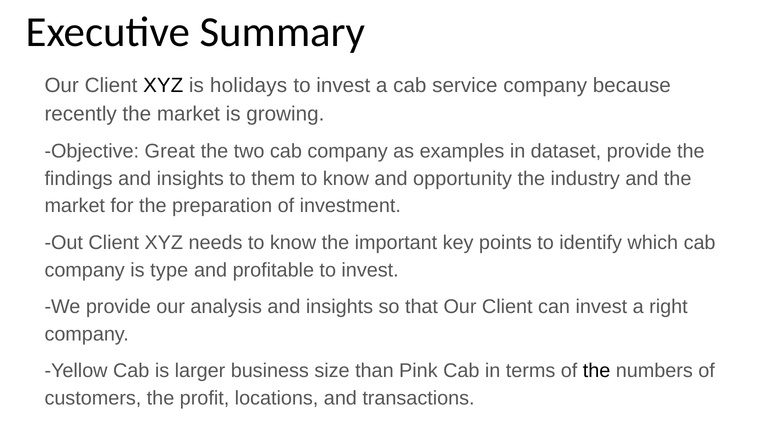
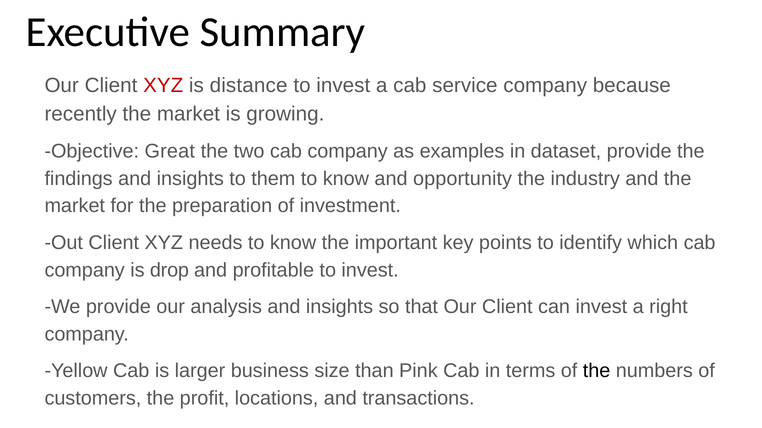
XYZ colour: black -> red (163, 86)
holidays: holidays -> distance (249, 86)
type: type -> drop (169, 270)
